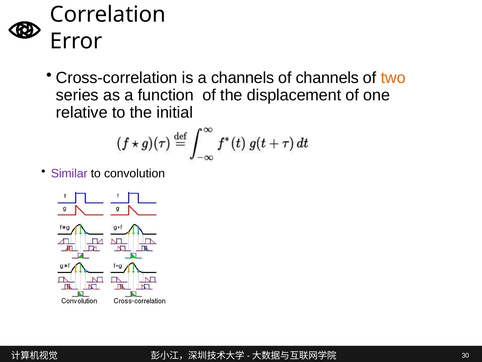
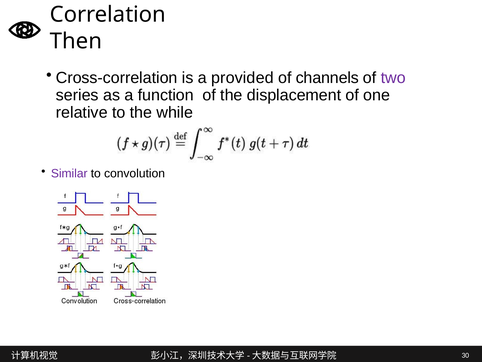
Error: Error -> Then (76, 41)
a channels: channels -> provided (242, 78)
two colour: orange -> purple (393, 78)
initial: initial -> while (175, 112)
